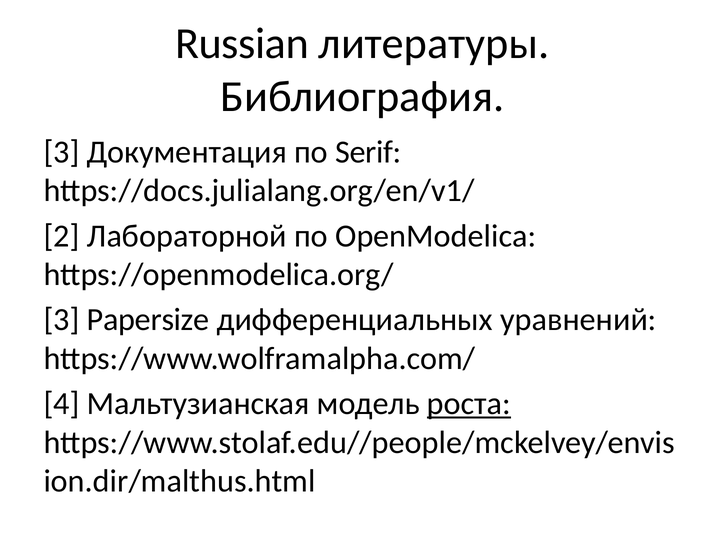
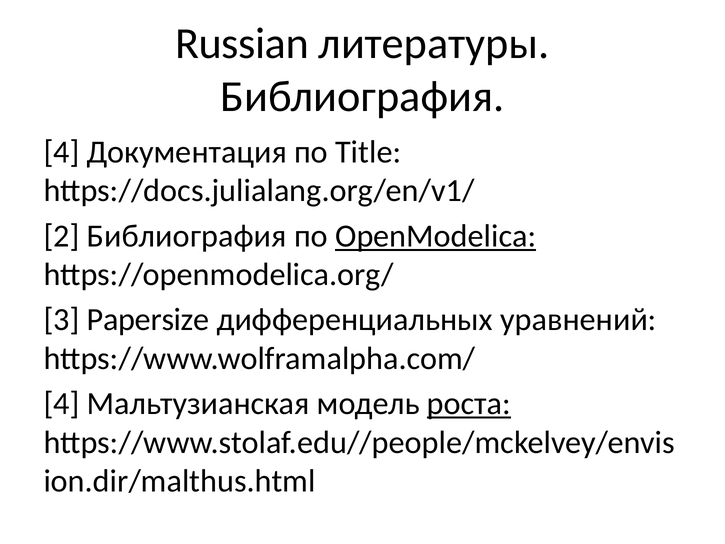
3: 3 -> 4 (62, 152)
Serif: Serif -> Title (368, 152)
2 Лабораторной: Лабораторной -> Библиография (187, 236)
OpenModelica underline: none -> present (436, 236)
